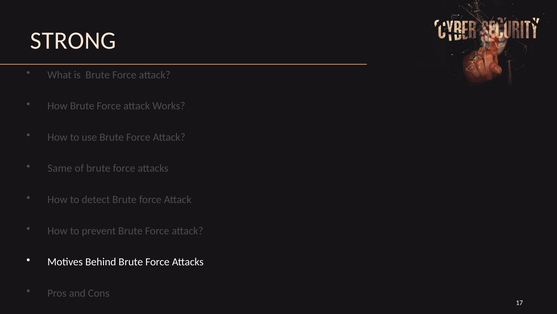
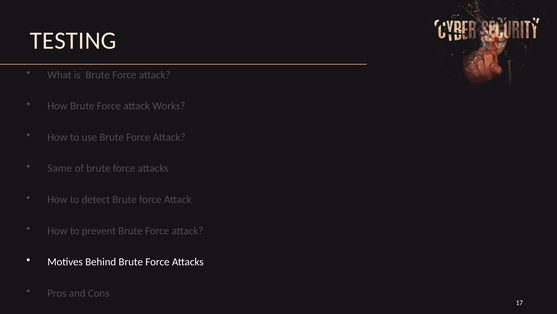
STRONG: STRONG -> TESTING (73, 41)
